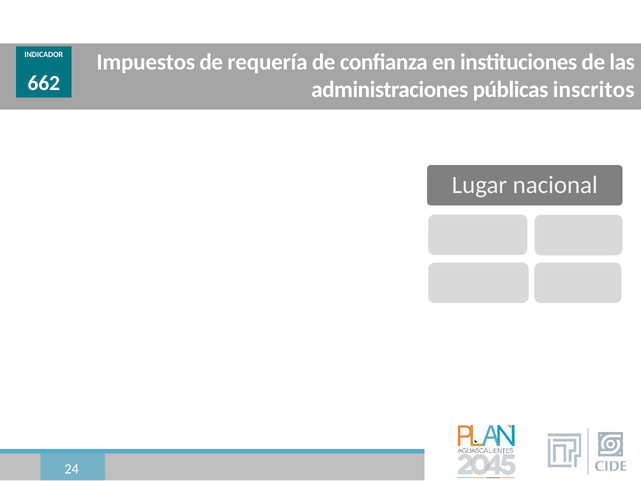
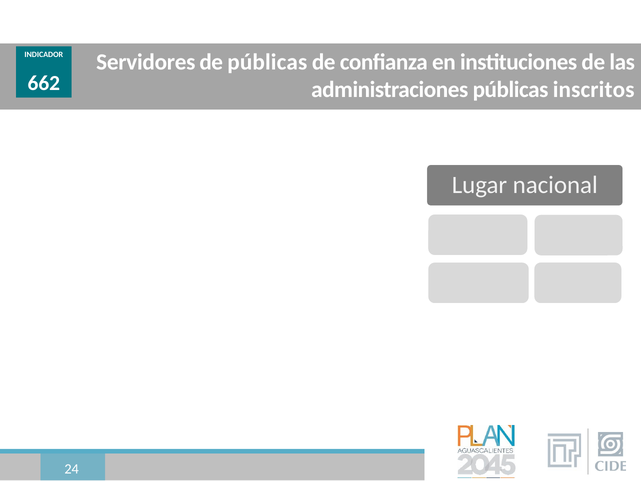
Impuestos: Impuestos -> Servidores (146, 62)
de requería: requería -> públicas (267, 62)
